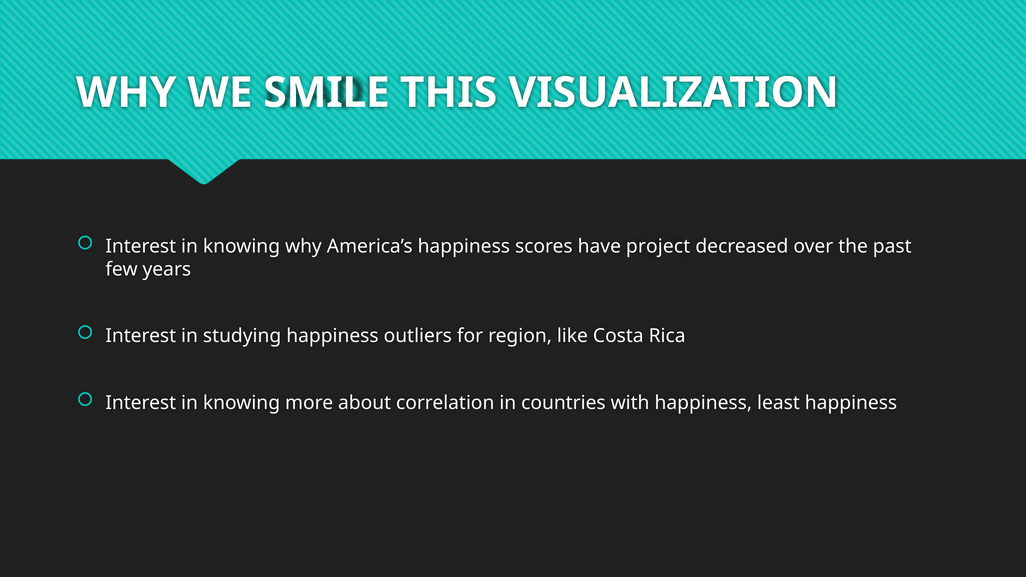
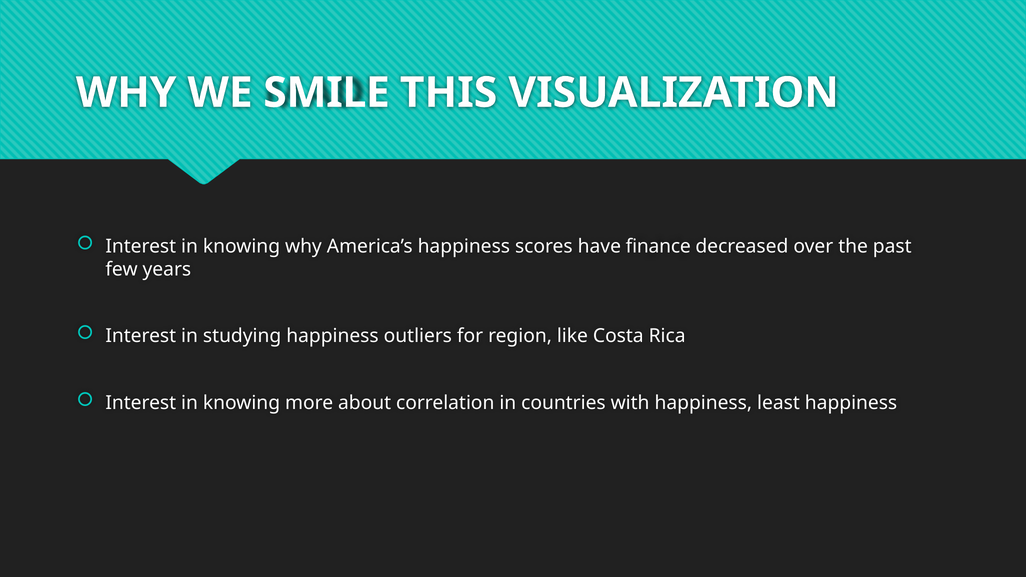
project: project -> finance (658, 246)
